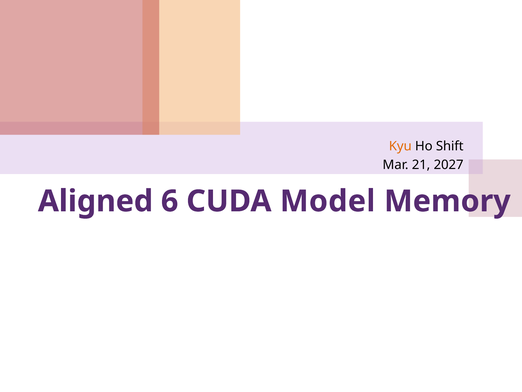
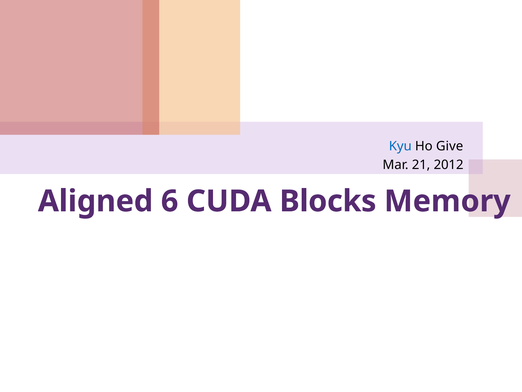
Kyu colour: orange -> blue (400, 146)
Shift: Shift -> Give (450, 146)
2027: 2027 -> 2012 (449, 165)
Model: Model -> Blocks (328, 201)
